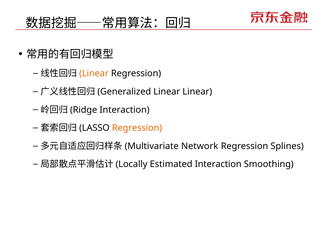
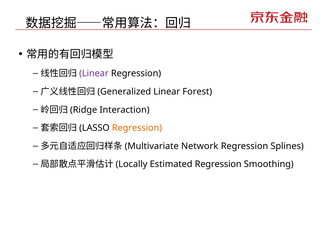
Linear colour: orange -> purple (94, 74)
Linear Linear: Linear -> Forest (197, 92)
Estimated Interaction: Interaction -> Regression (218, 164)
